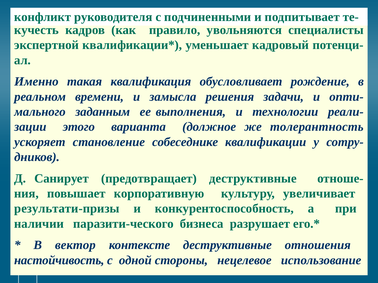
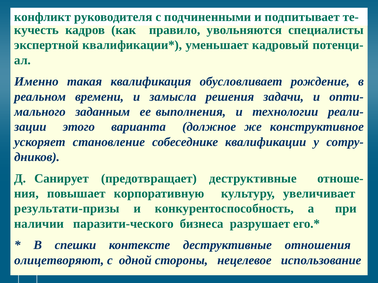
толерантность: толерантность -> конструктивное (317, 127)
вектор: вектор -> спешки (75, 245)
настойчивость: настойчивость -> олицетворяют (59, 261)
